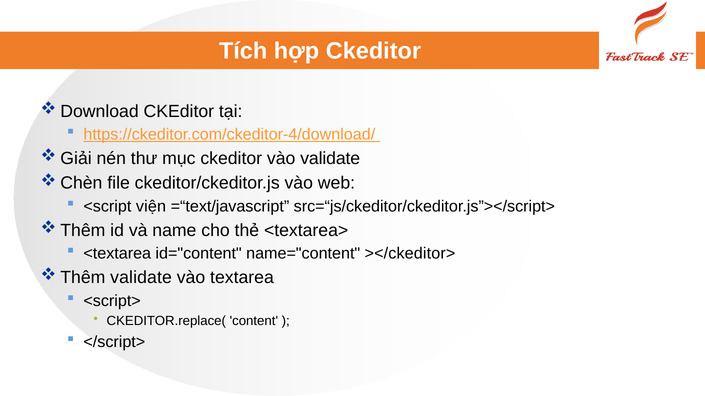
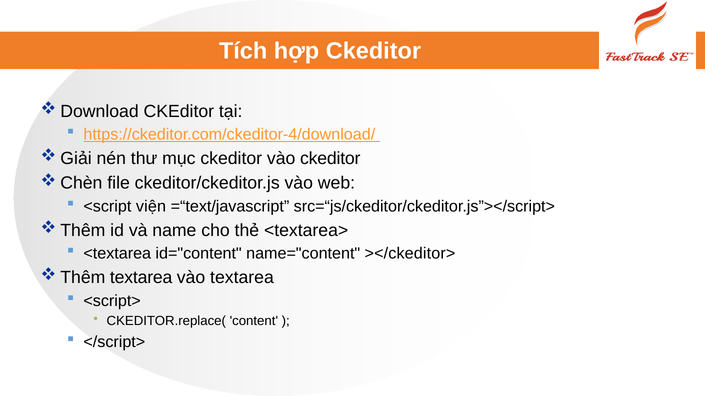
vào validate: validate -> ckeditor (330, 159)
validate: validate -> textarea (141, 278)
